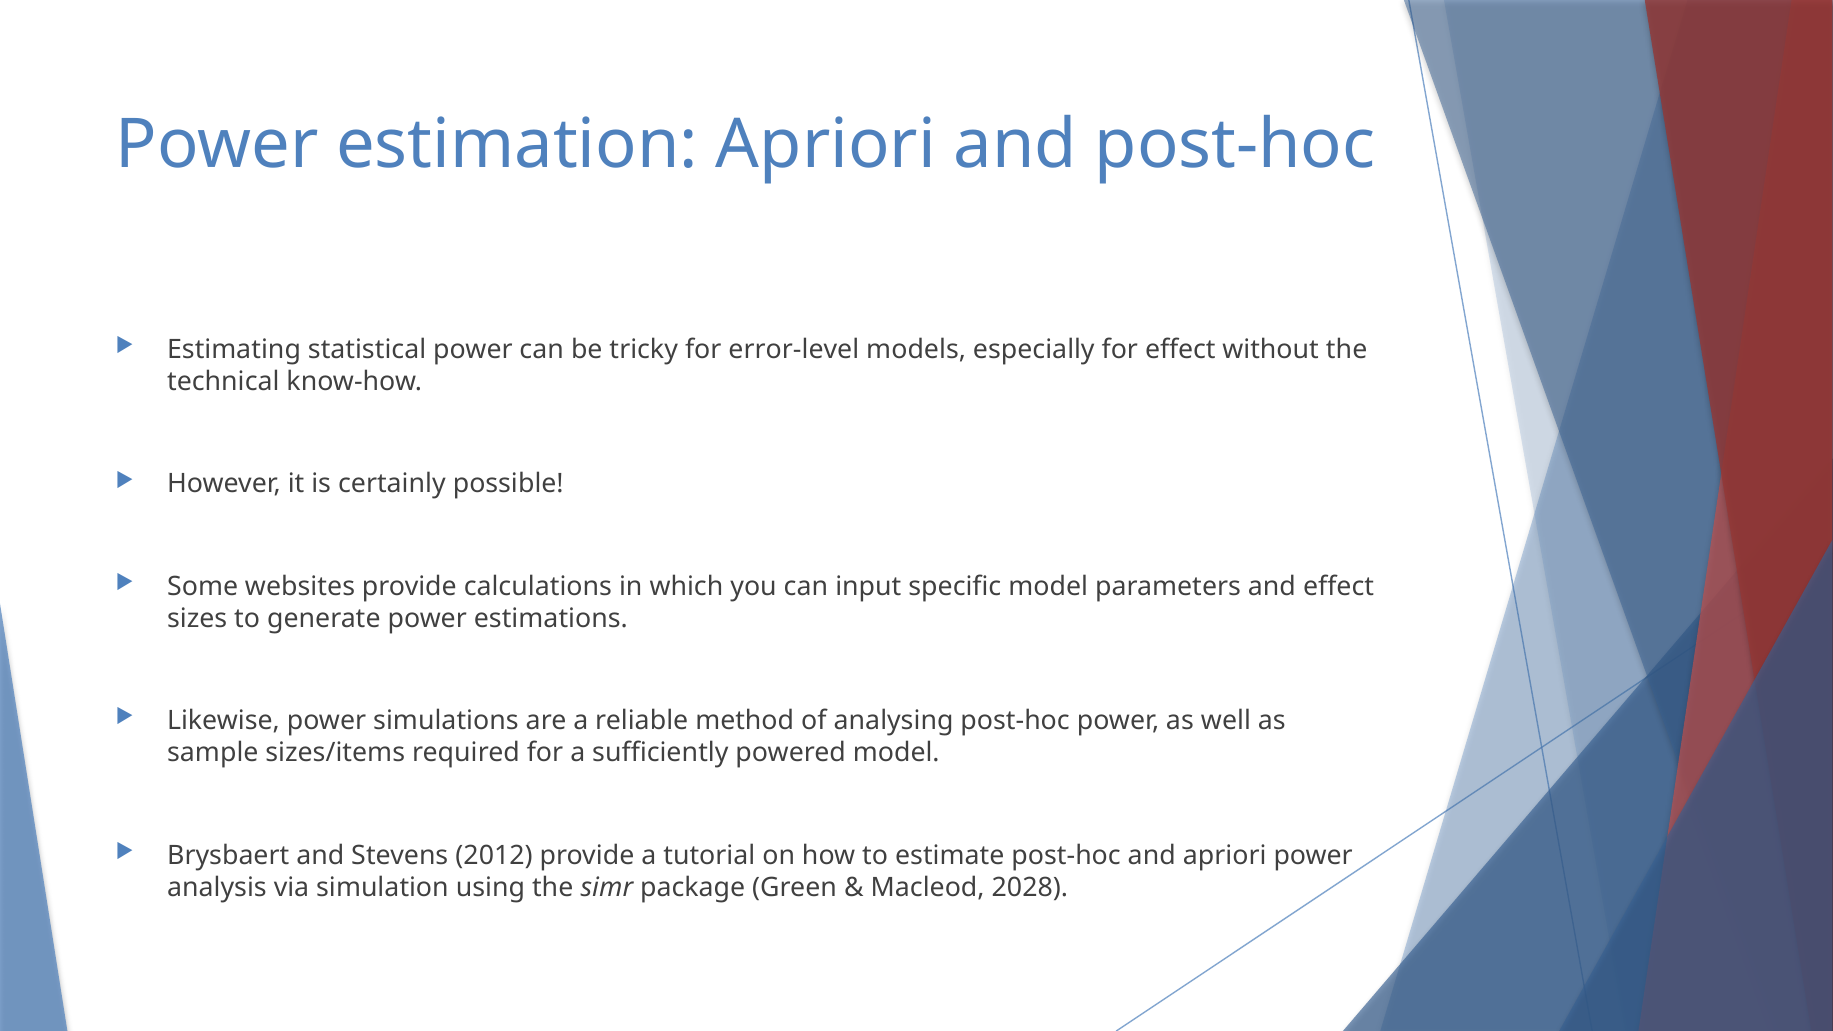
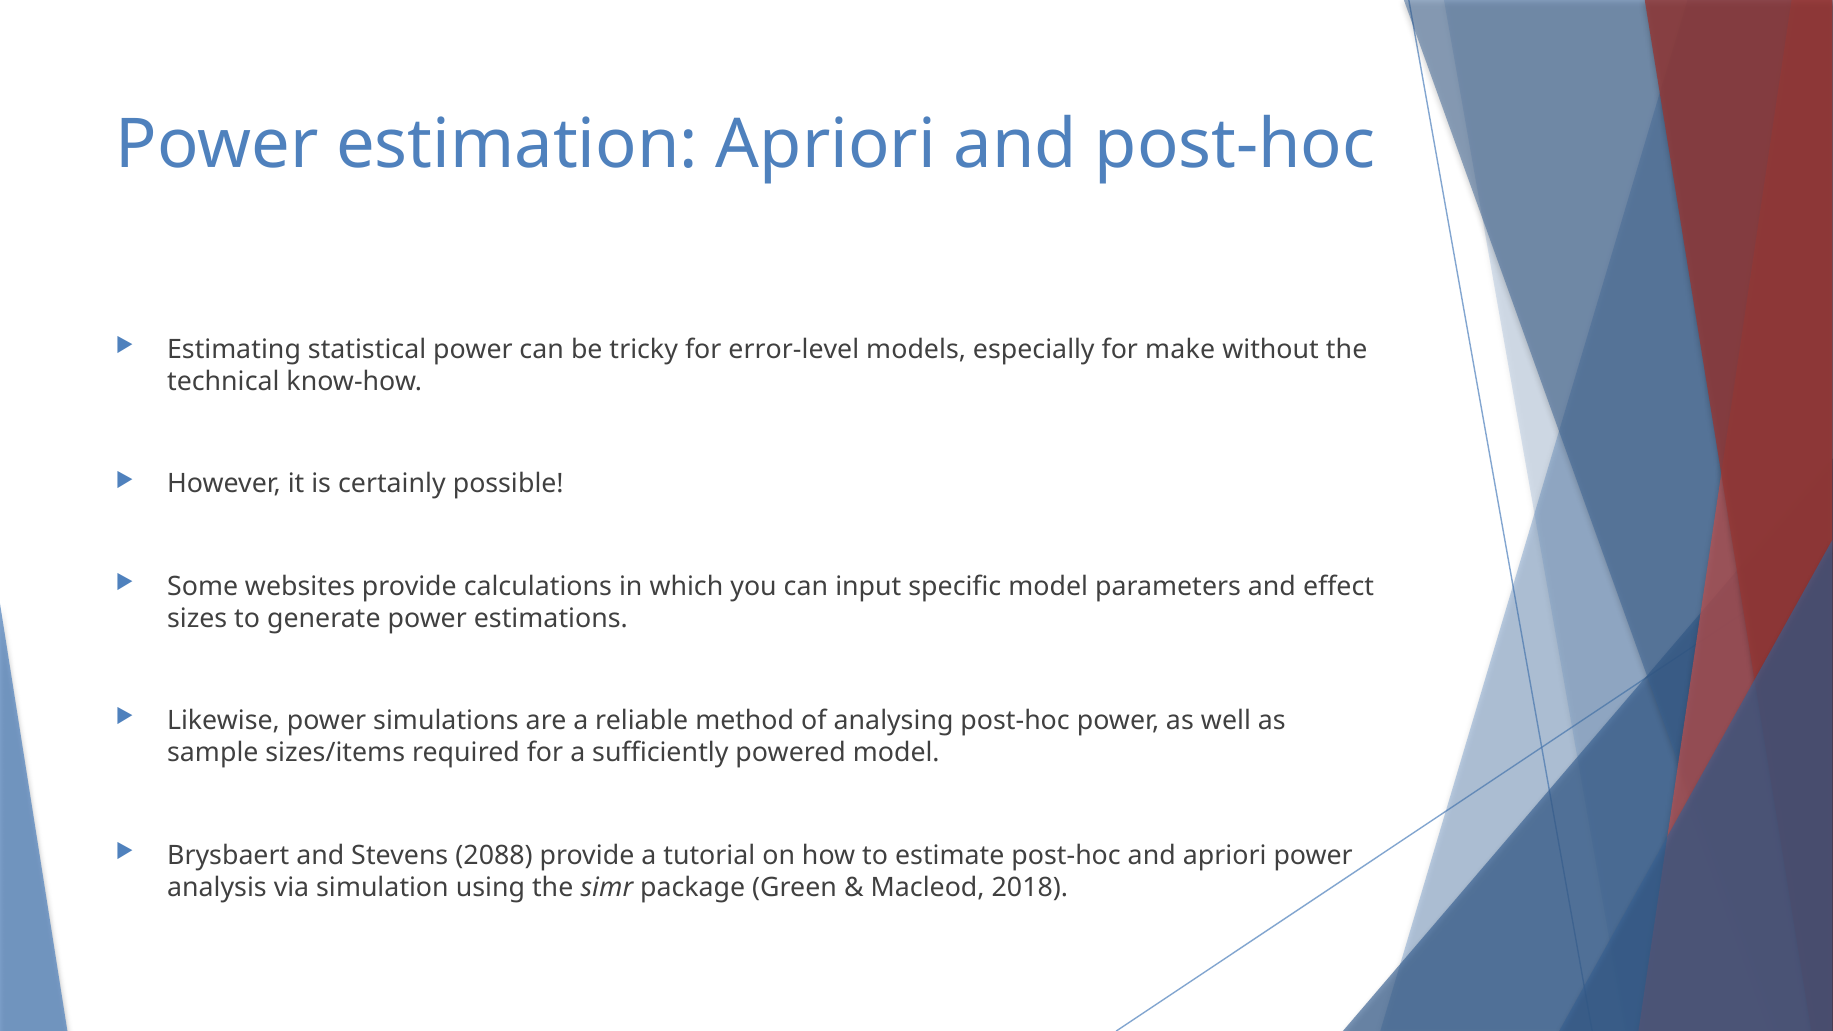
for effect: effect -> make (1180, 350)
2012: 2012 -> 2088 (494, 856)
2028: 2028 -> 2018 (1030, 888)
